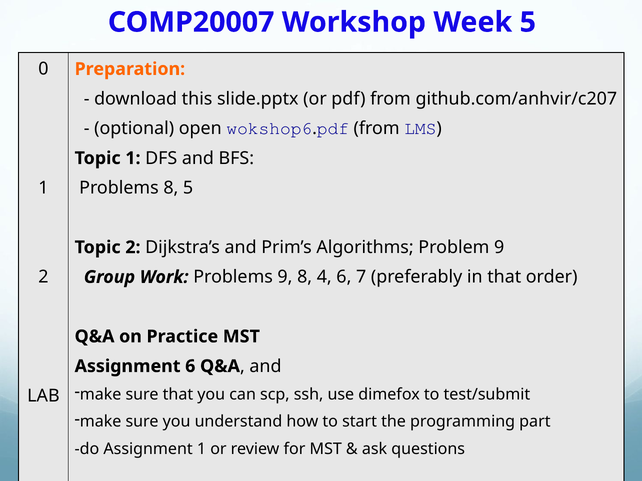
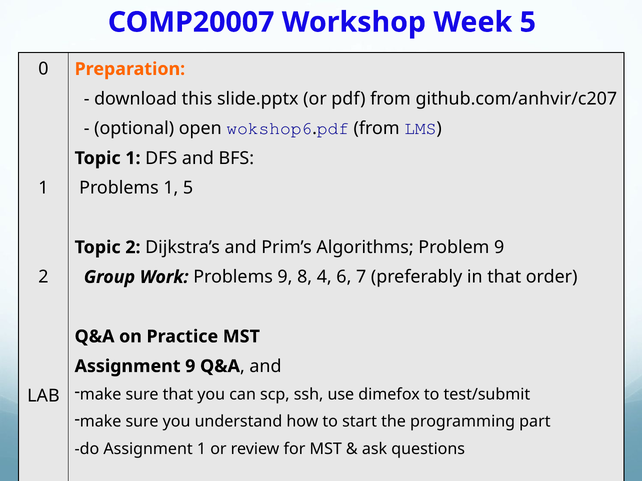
Problems 8: 8 -> 1 (171, 188)
Assignment 6: 6 -> 9 (190, 367)
